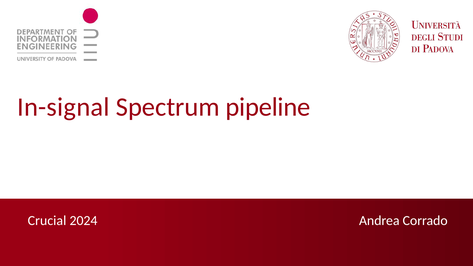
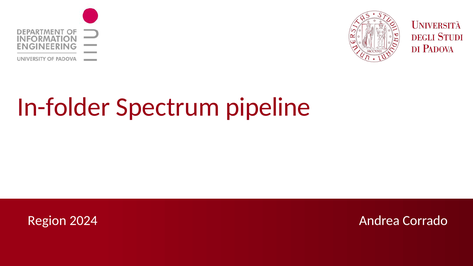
In-signal: In-signal -> In-folder (64, 107)
Crucial: Crucial -> Region (47, 221)
